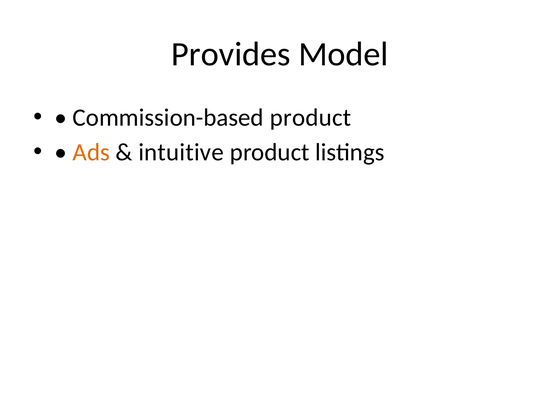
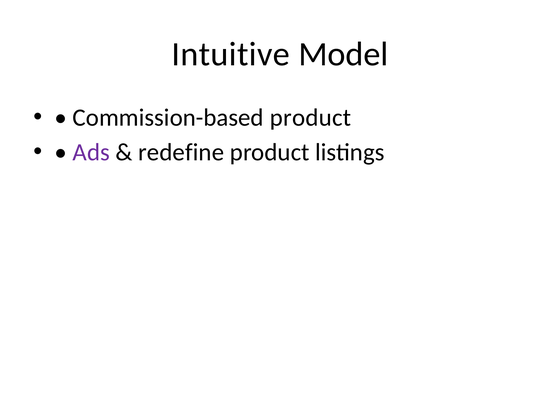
Provides: Provides -> Intuitive (231, 54)
Ads colour: orange -> purple (91, 152)
intuitive: intuitive -> redefine (181, 152)
